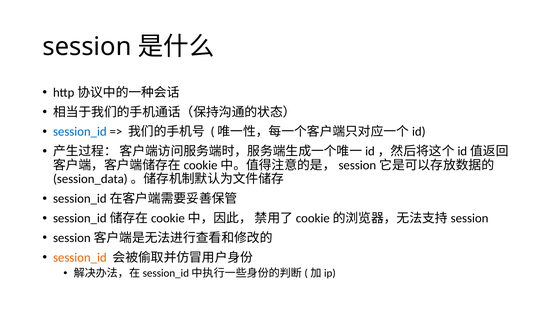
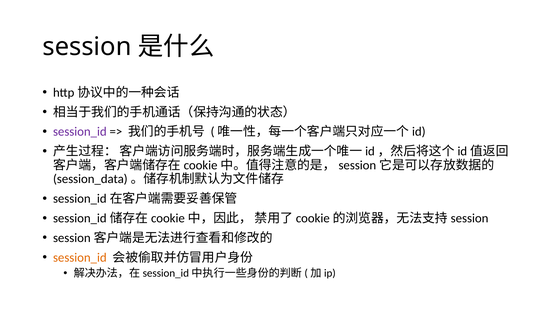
session_id colour: blue -> purple (80, 132)
